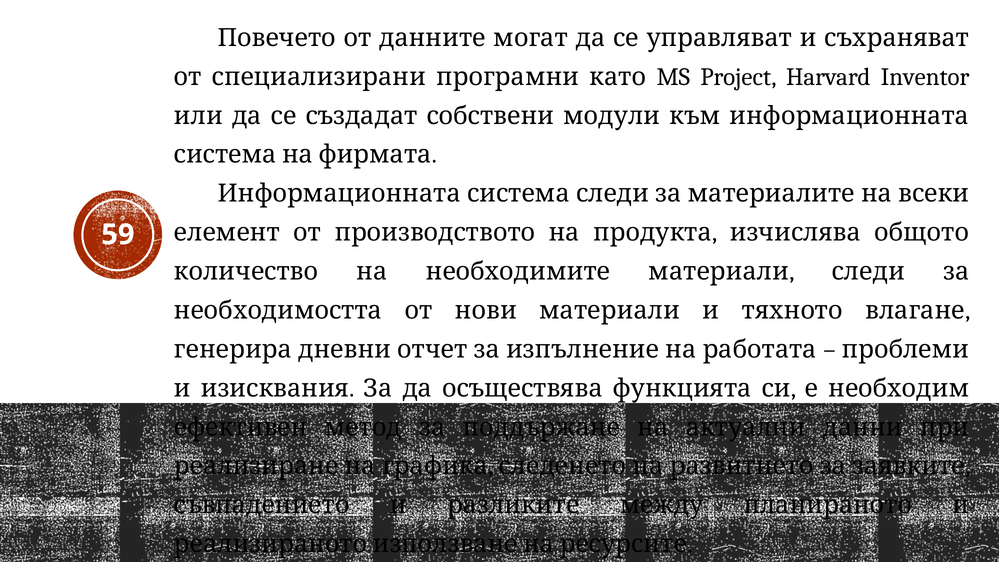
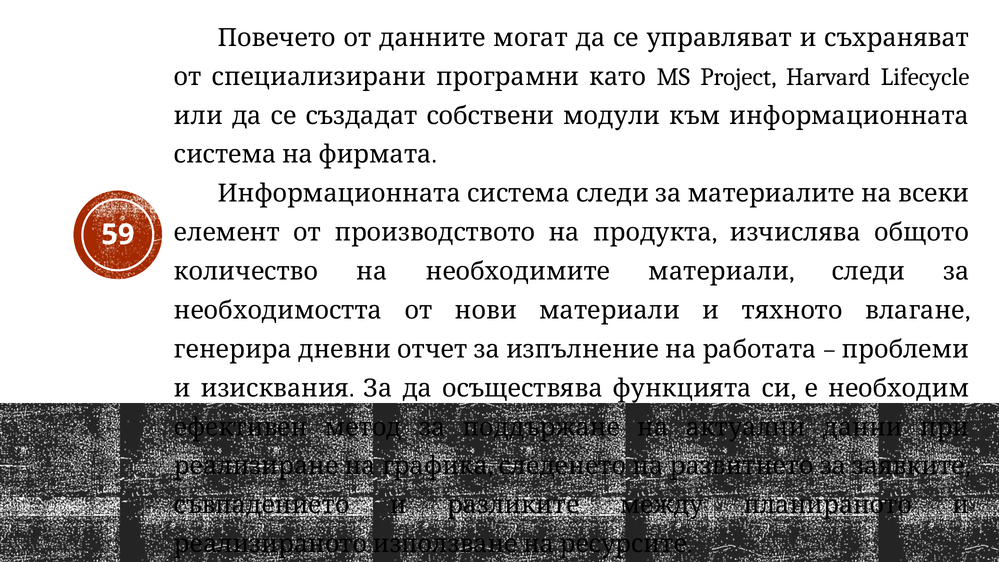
Inventor: Inventor -> Lifecycle (925, 77)
